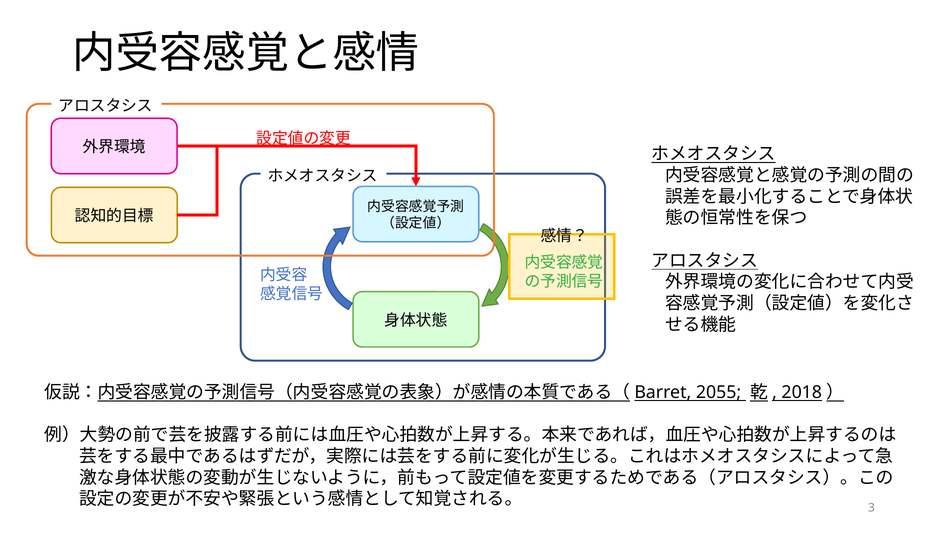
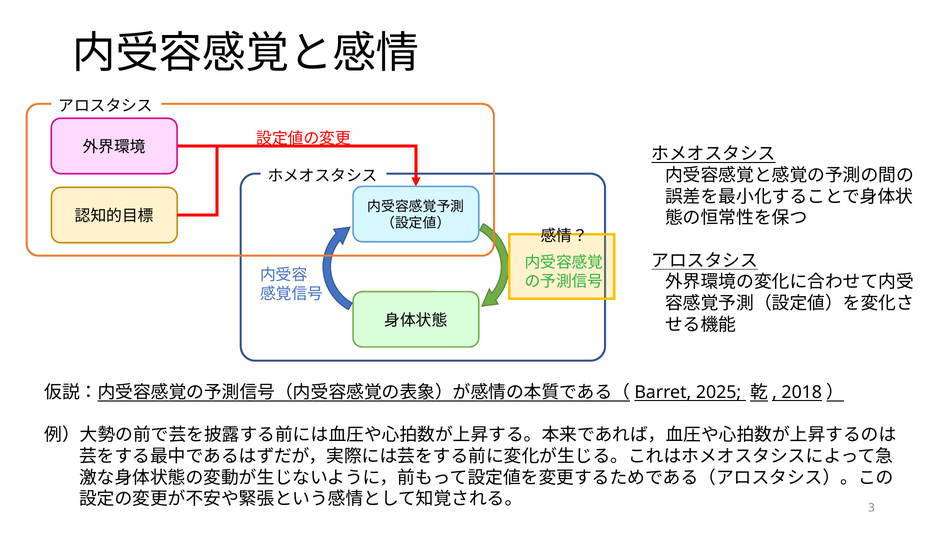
2055: 2055 -> 2025 (719, 392)
